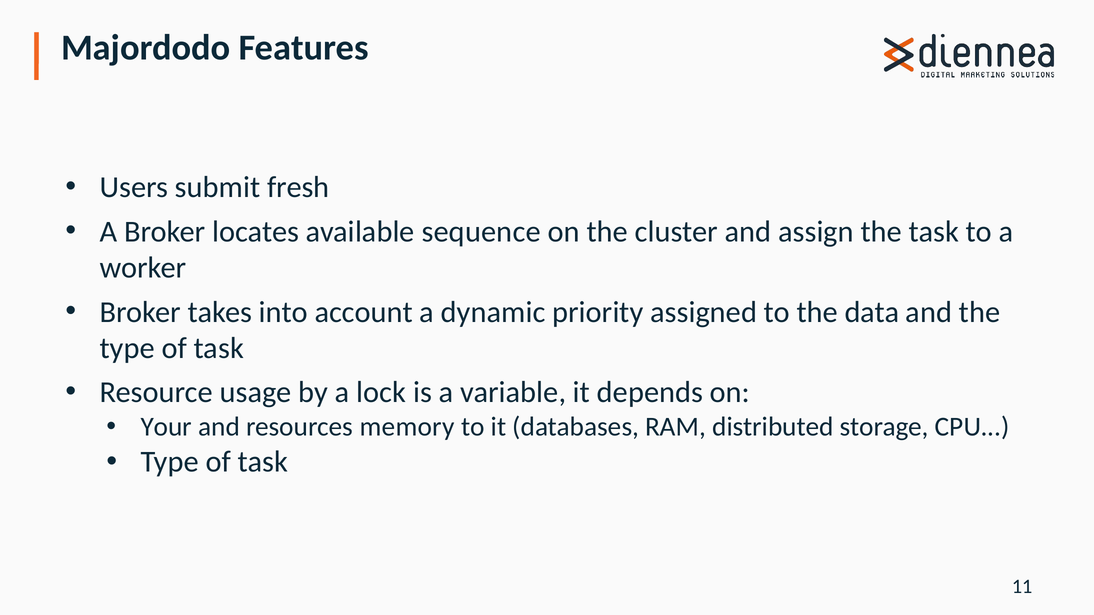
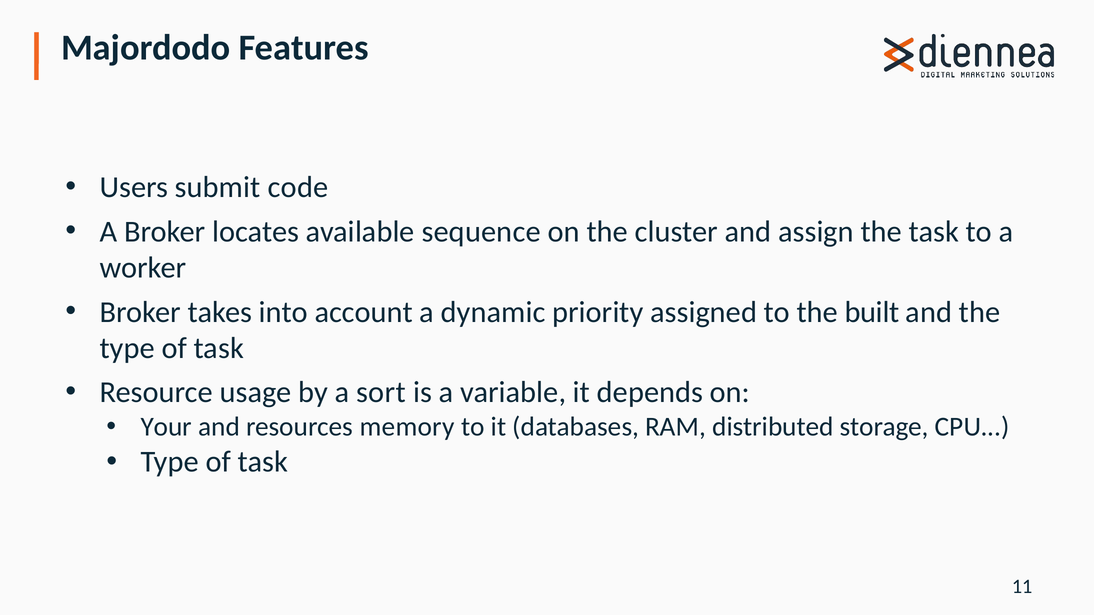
fresh: fresh -> code (298, 188)
data: data -> built (872, 312)
lock: lock -> sort (381, 393)
